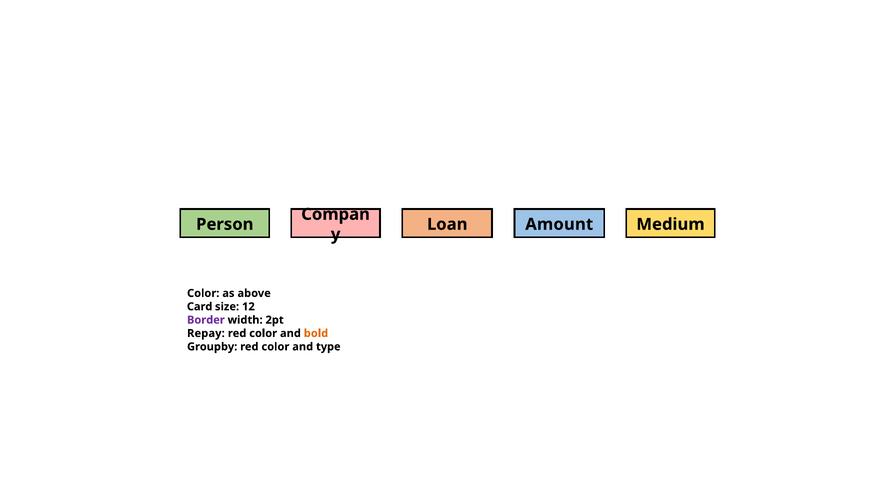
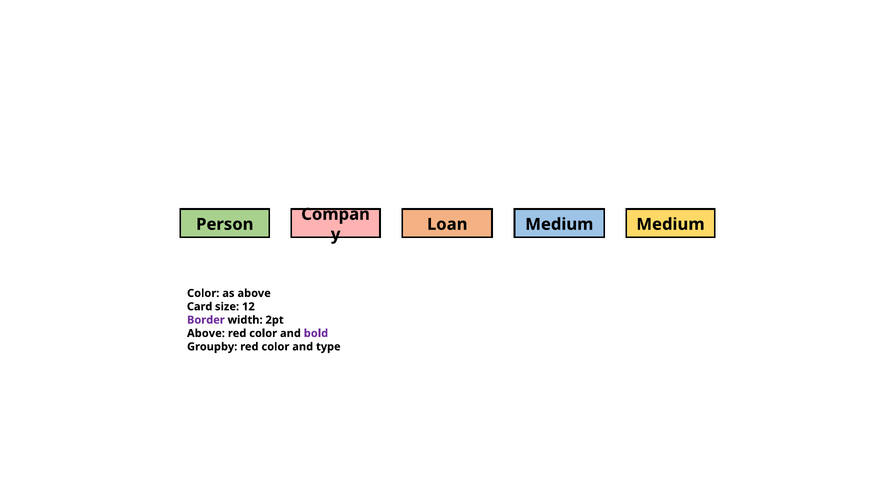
Amount: Amount -> Medium (559, 224)
Repay: Repay -> Above (206, 333)
bold colour: orange -> purple (316, 333)
